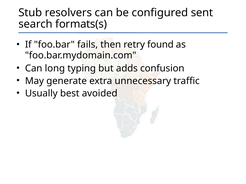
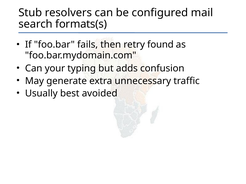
sent: sent -> mail (202, 13)
long: long -> your (55, 68)
